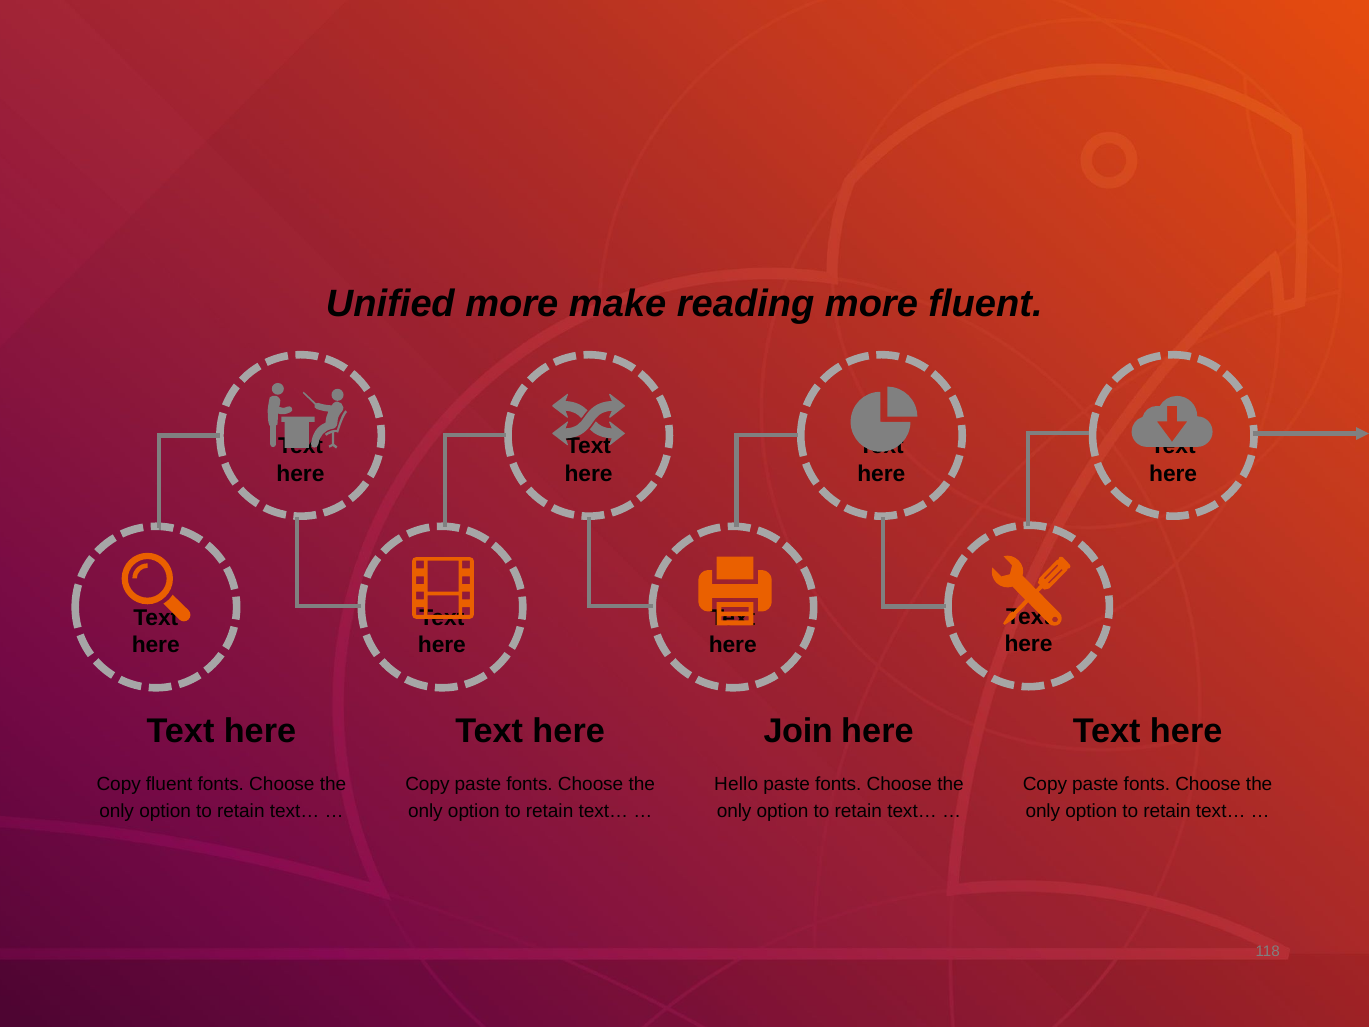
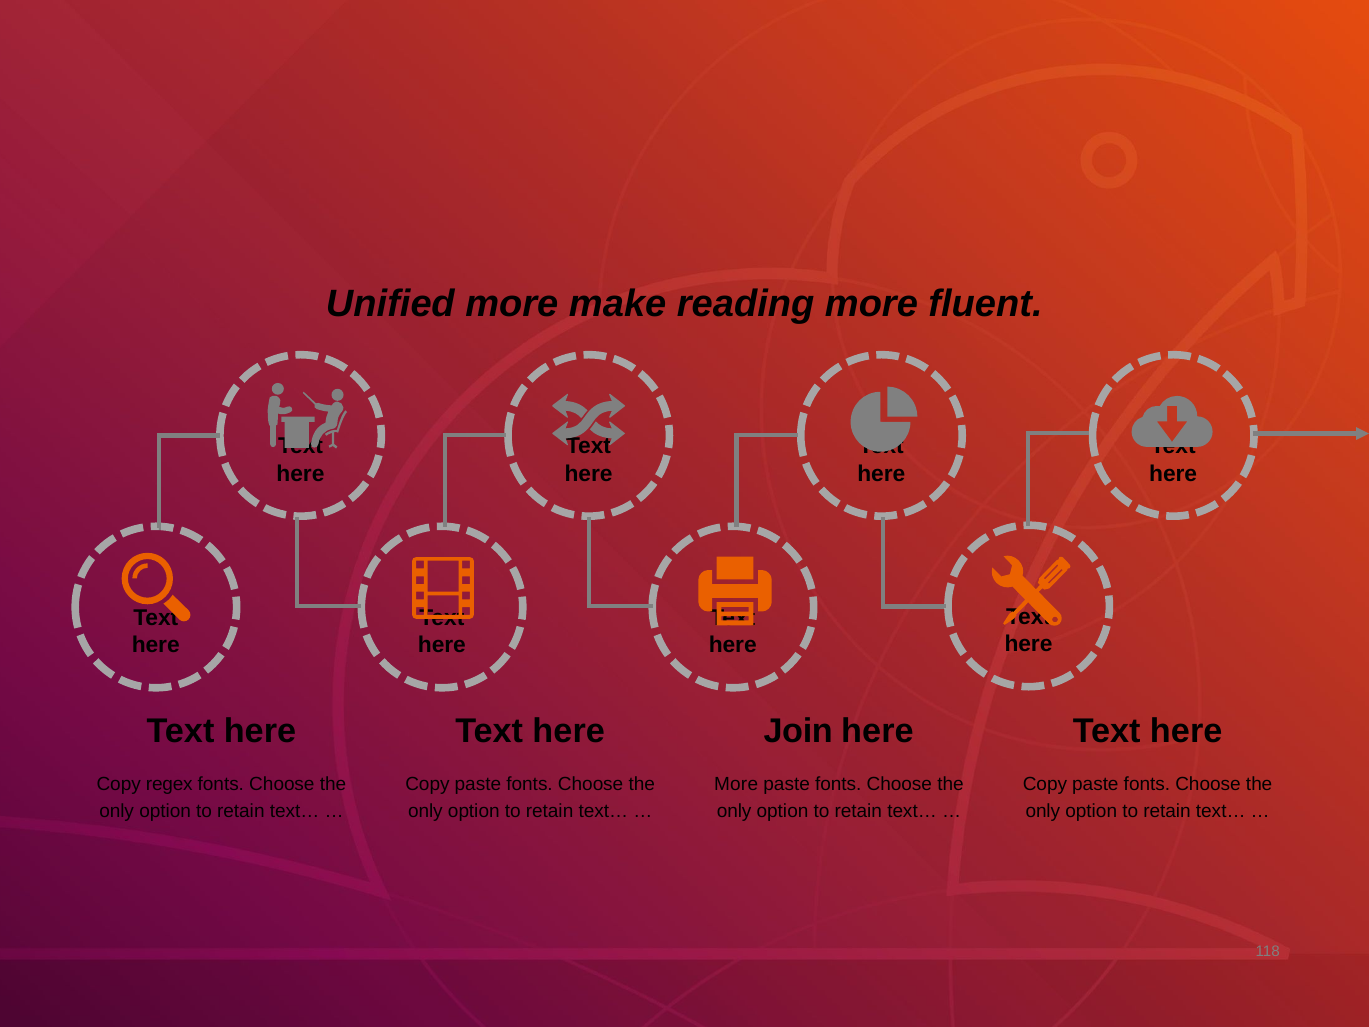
Copy fluent: fluent -> regex (169, 784)
Hello: Hello -> More (736, 784)
